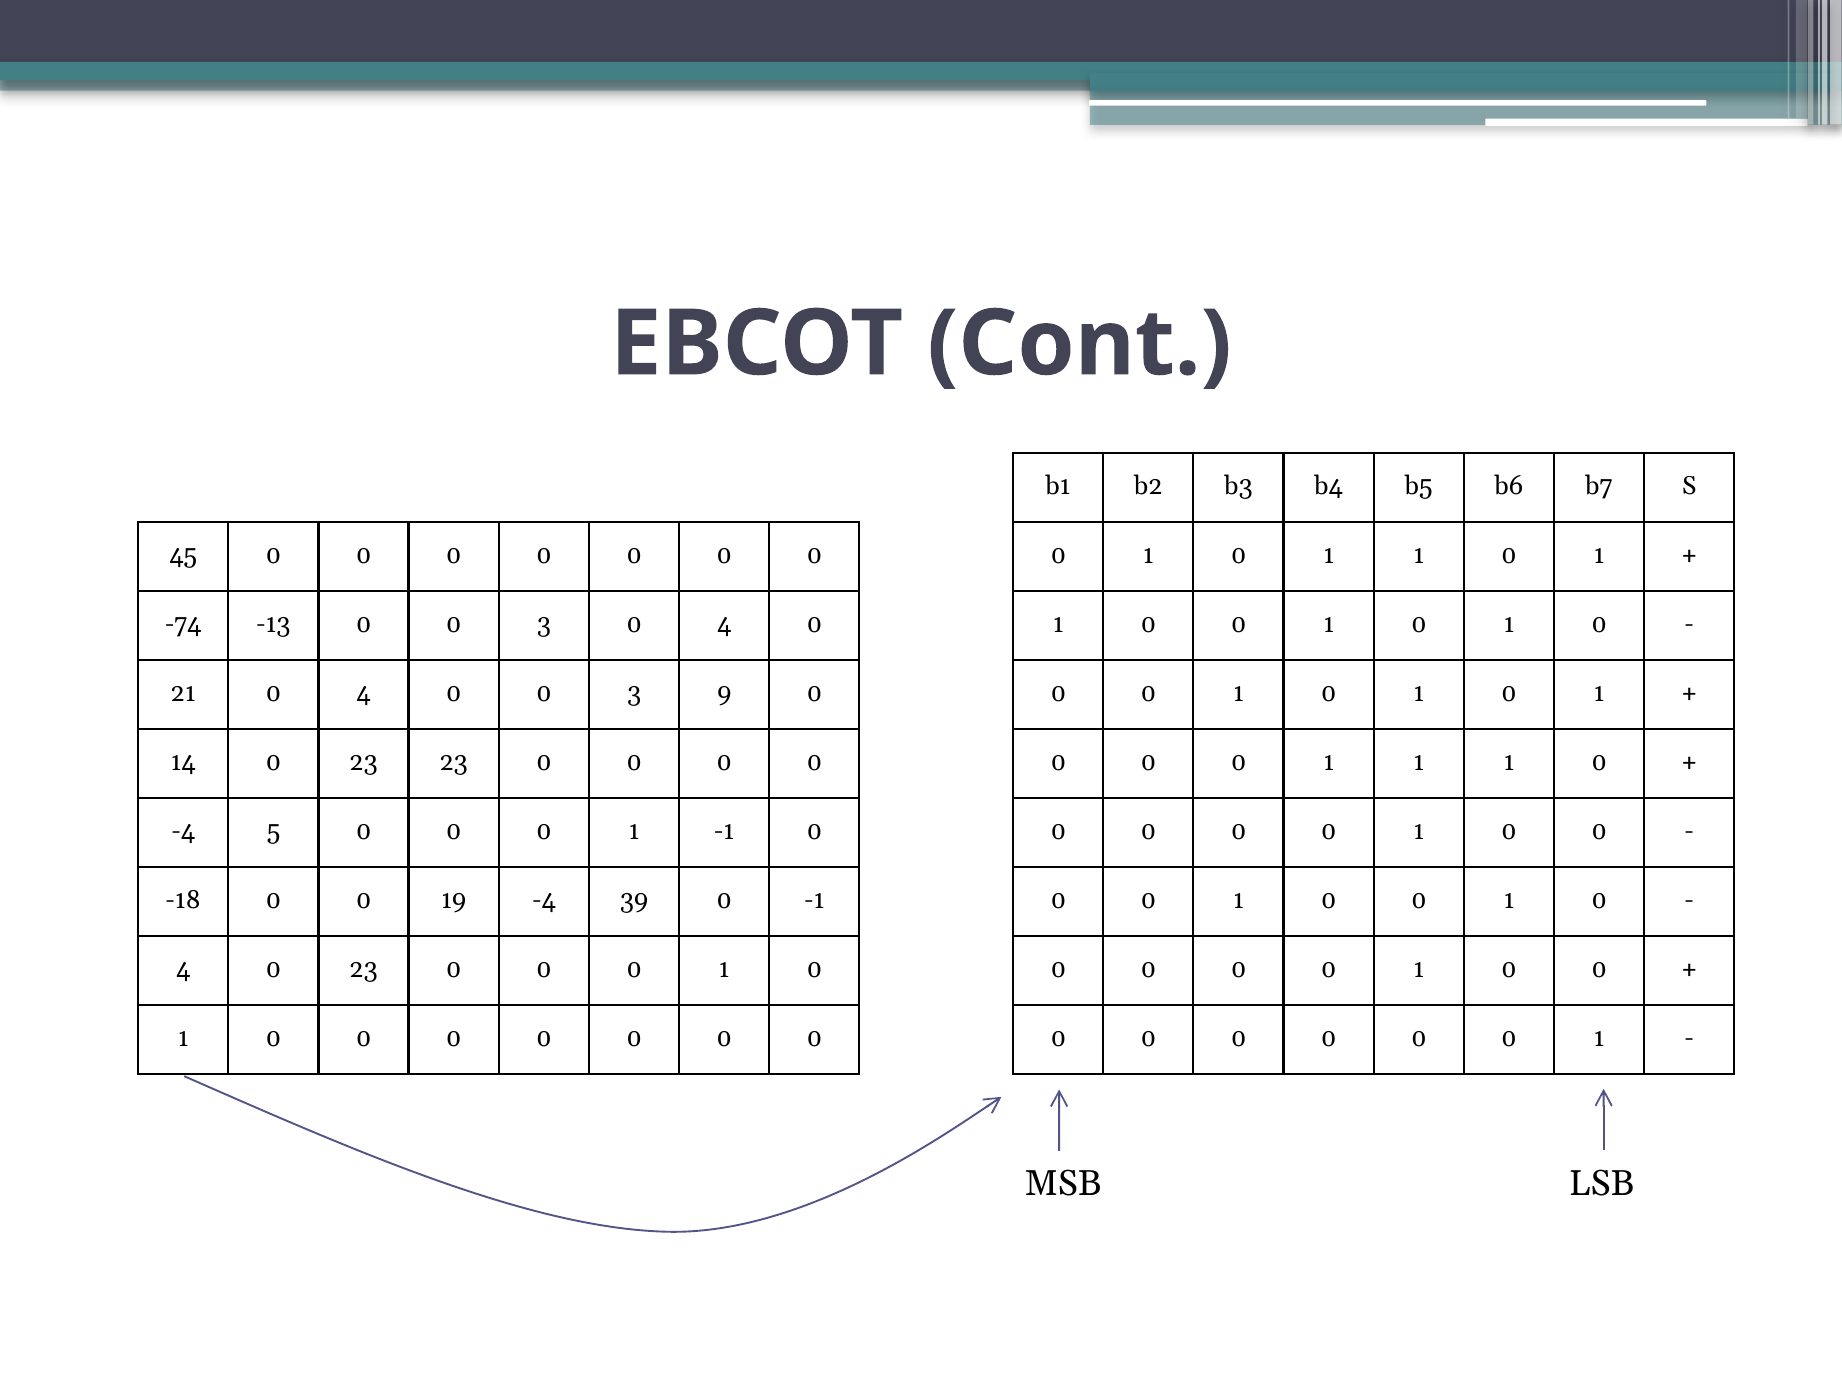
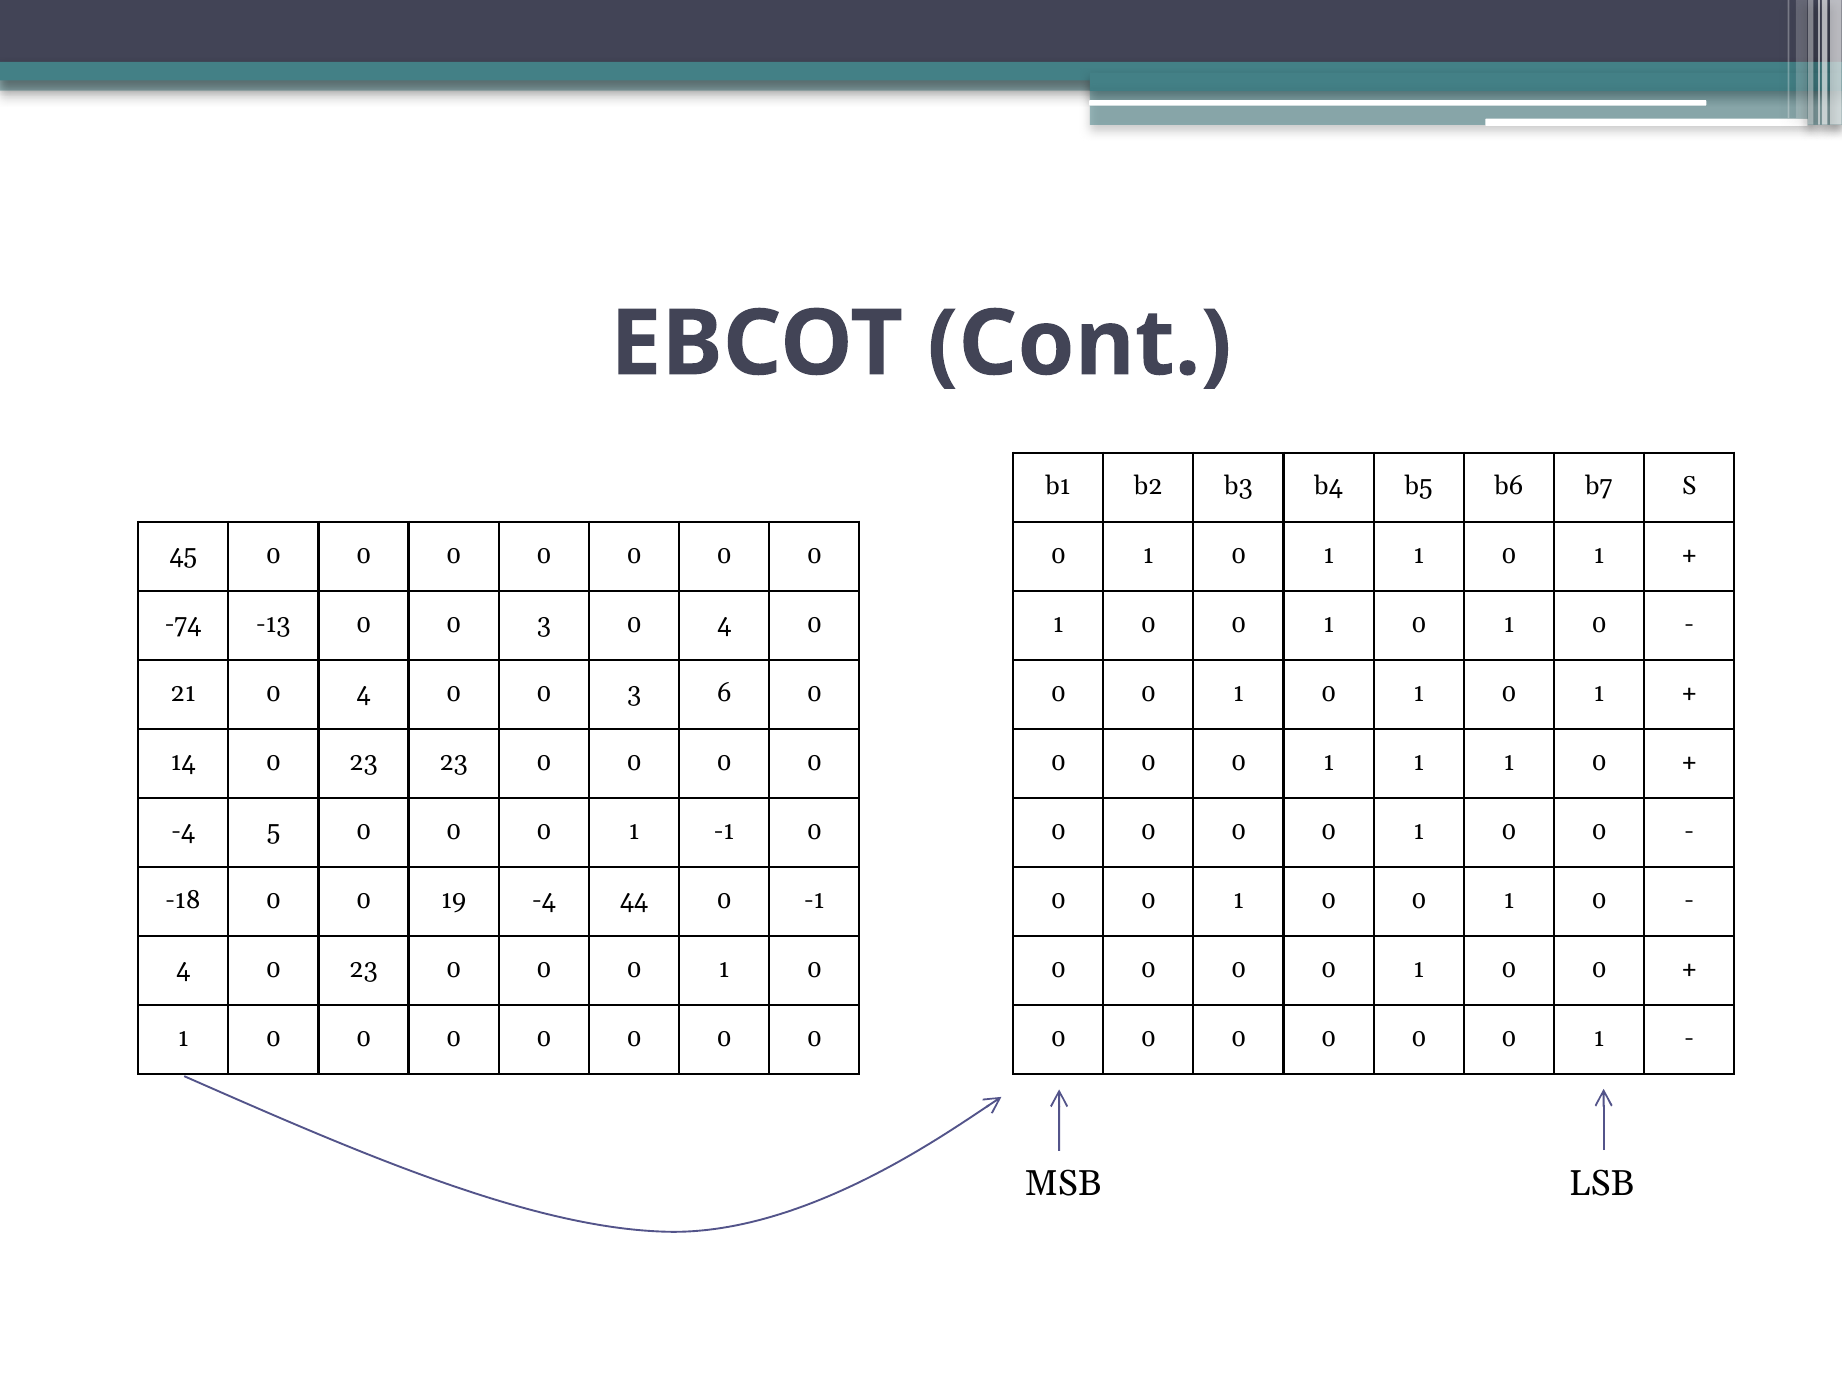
9: 9 -> 6 (724, 694)
39: 39 -> 44 (634, 901)
